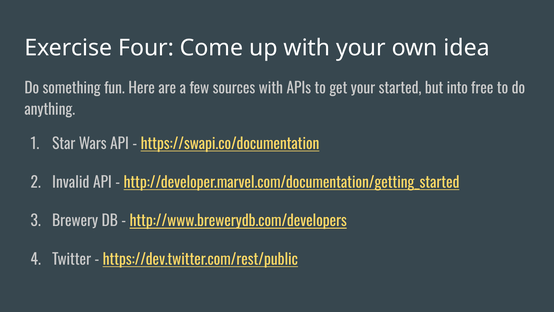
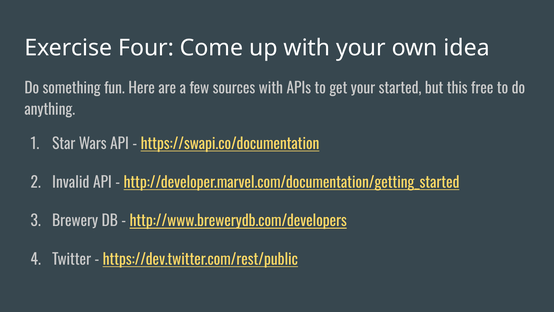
into: into -> this (457, 88)
